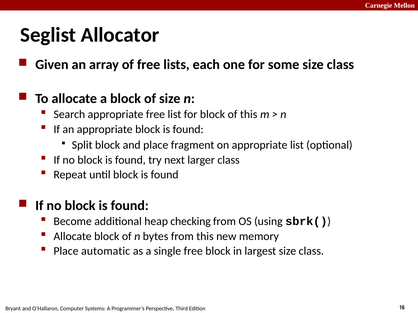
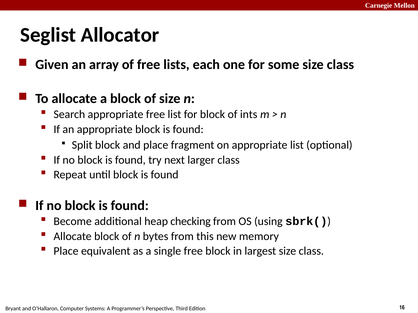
of this: this -> ints (249, 115)
automatic: automatic -> equivalent (106, 251)
